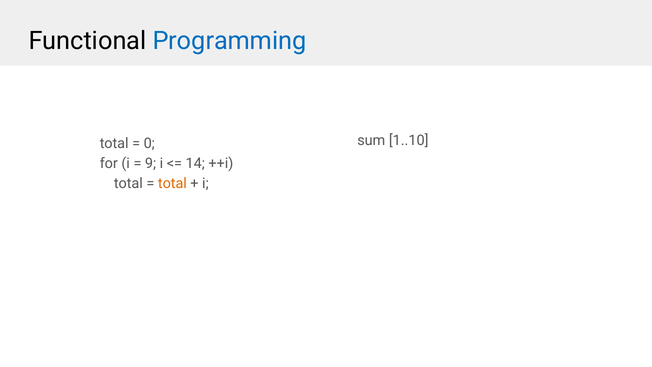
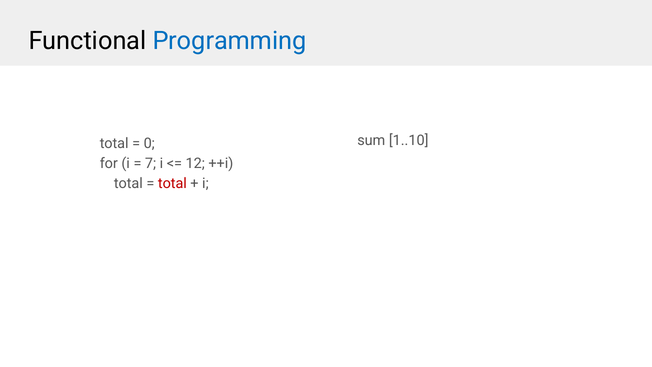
9: 9 -> 7 (151, 164)
14: 14 -> 12 (195, 164)
total colour: orange -> red (172, 184)
